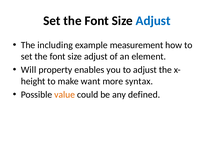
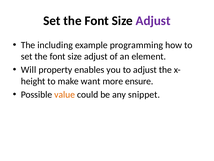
Adjust colour: blue -> purple (153, 21)
measurement: measurement -> programming (136, 45)
syntax: syntax -> ensure (139, 81)
defined: defined -> snippet (144, 94)
